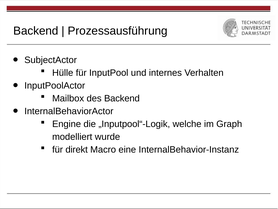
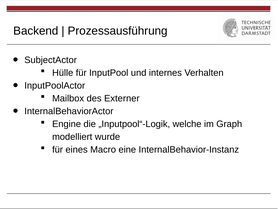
des Backend: Backend -> Externer (122, 98)
direkt: direkt -> eines (77, 149)
